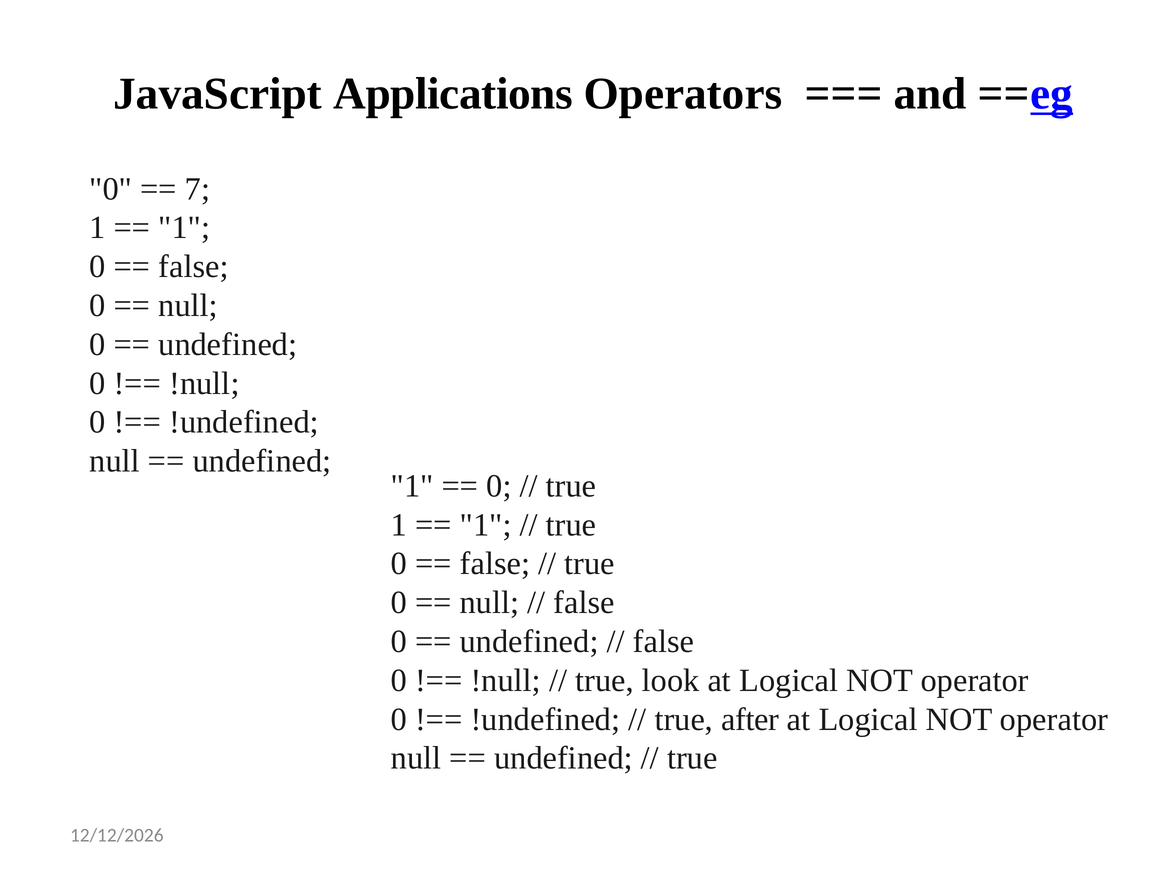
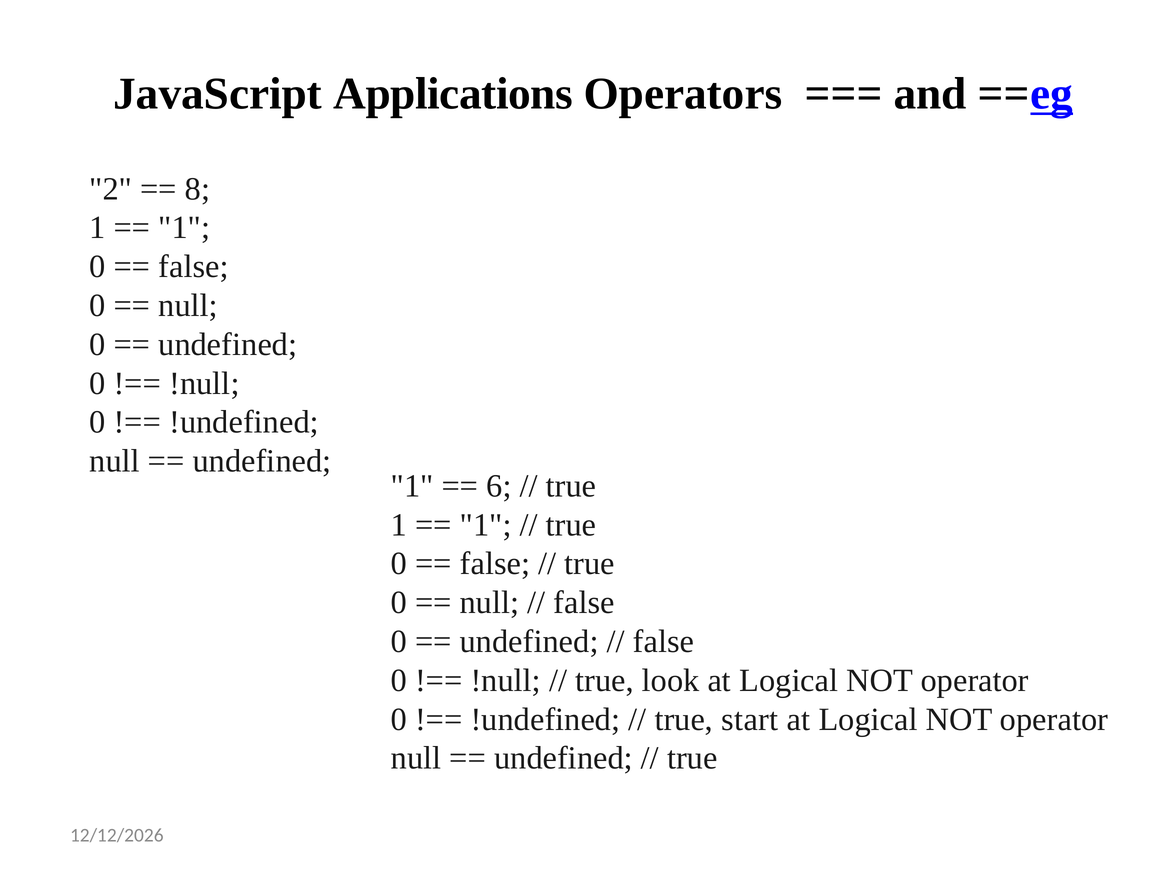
0: 0 -> 2 (111, 189)
7: 7 -> 8 (197, 189)
0: 0 -> 6 (499, 486)
after: after -> start (750, 720)
